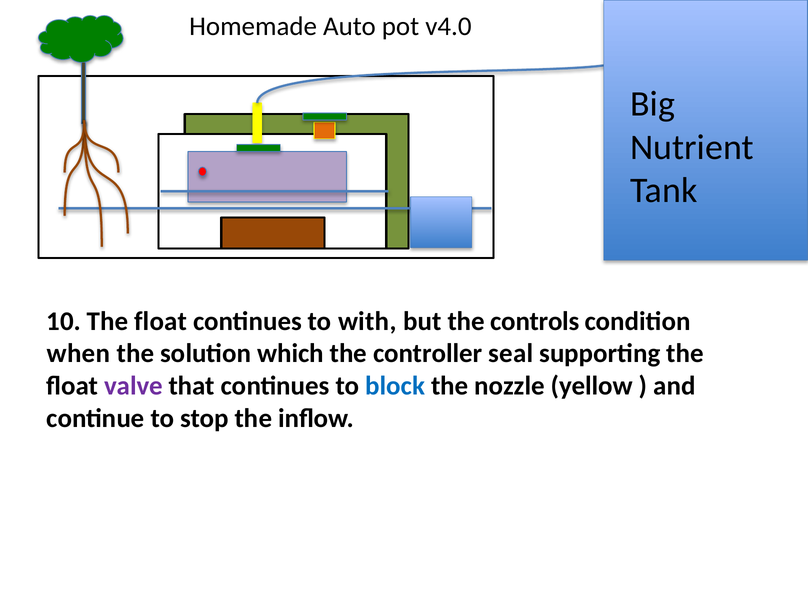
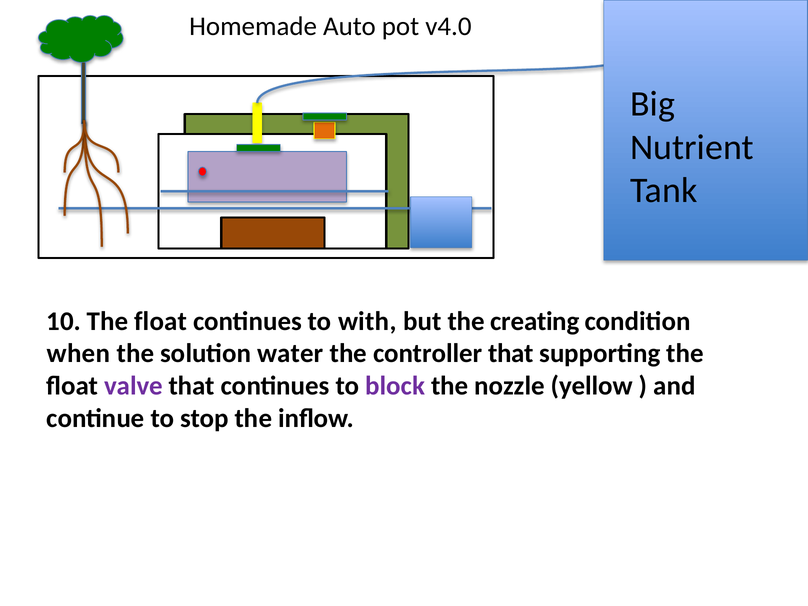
controls: controls -> creating (535, 321)
which: which -> water (290, 354)
controller seal: seal -> that (511, 354)
block colour: blue -> purple (395, 386)
